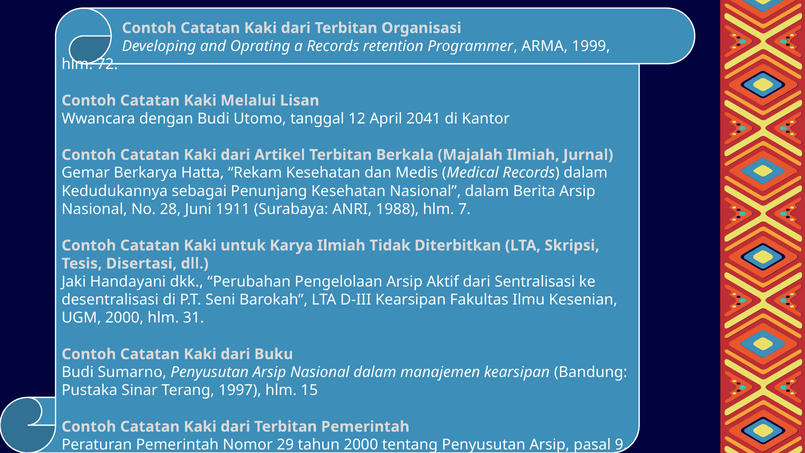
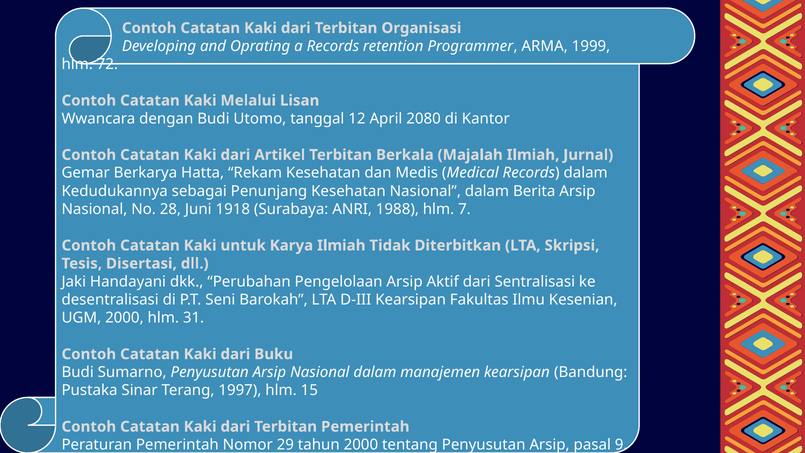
2041: 2041 -> 2080 (424, 119)
1911: 1911 -> 1918 (233, 209)
